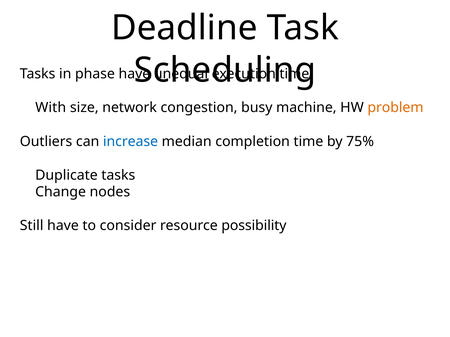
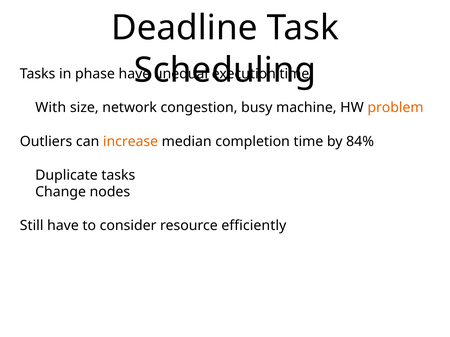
increase colour: blue -> orange (131, 142)
75%: 75% -> 84% (360, 142)
possibility: possibility -> efficiently (254, 226)
